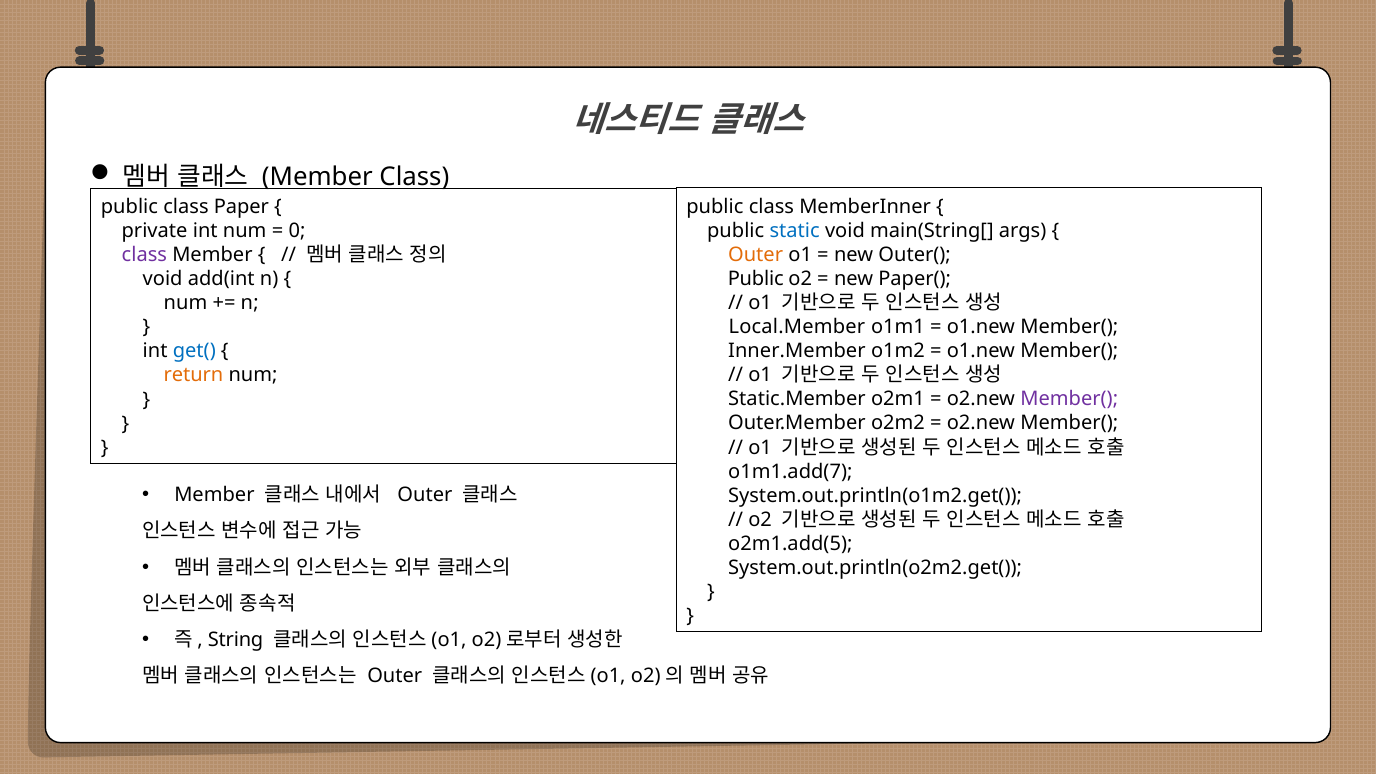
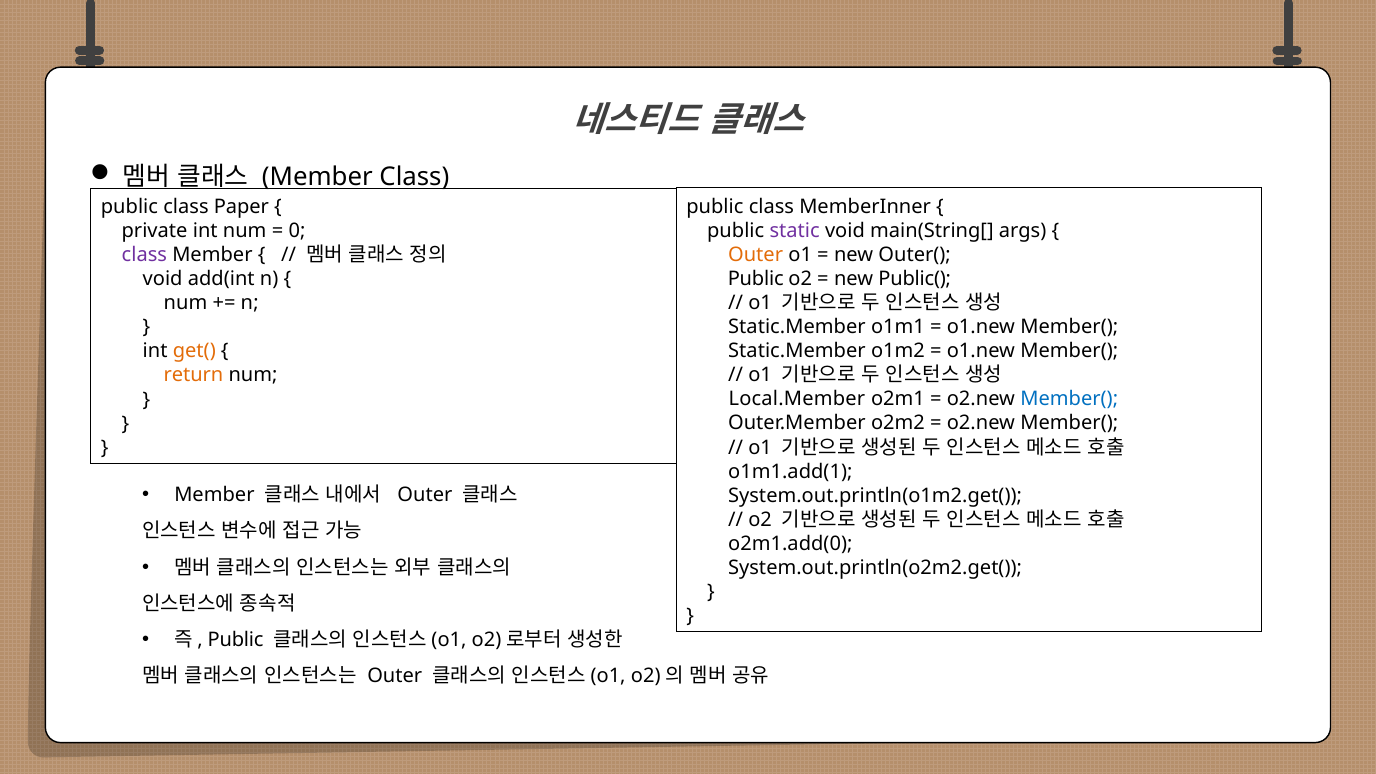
static colour: blue -> purple (795, 231)
Paper(: Paper( -> Public( (915, 279)
Local.Member: Local.Member -> Static.Member (797, 327)
Inner.Member: Inner.Member -> Static.Member (797, 351)
get( colour: blue -> orange (194, 351)
Static.Member: Static.Member -> Local.Member (797, 399)
Member( colour: purple -> blue (1069, 399)
o1m1.add(7: o1m1.add(7 -> o1m1.add(1 (790, 472)
o2m1.add(5: o2m1.add(5 -> o2m1.add(0 (790, 544)
String: String -> Public (236, 640)
